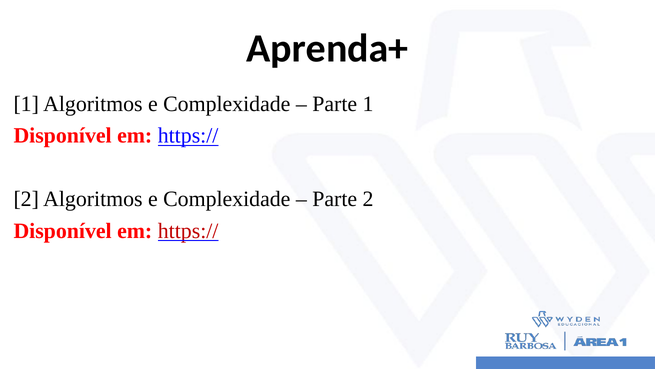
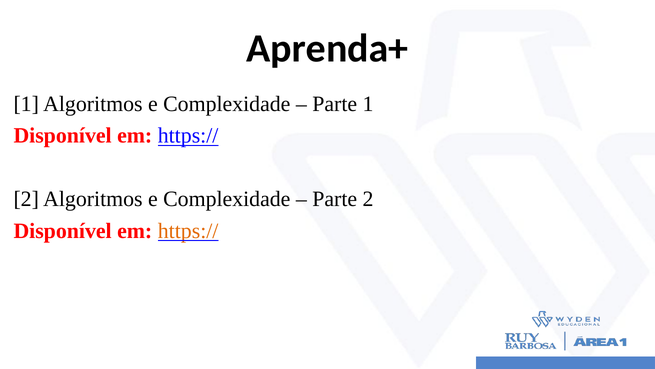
https:// colour: red -> orange (188, 231)
